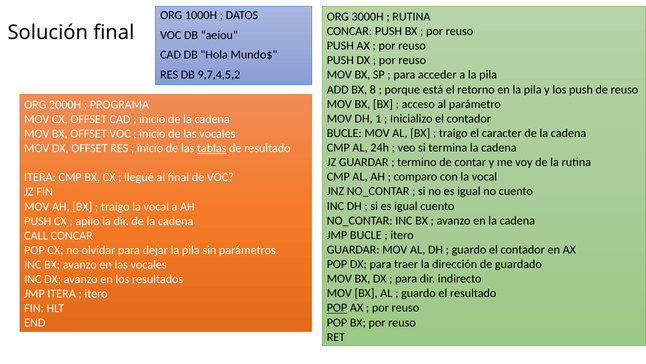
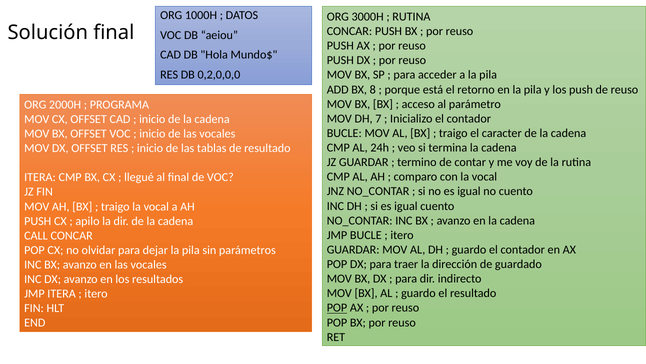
9,7,4,5,2: 9,7,4,5,2 -> 0,2,0,0,0 (219, 75)
1: 1 -> 7 (378, 118)
tablas underline: present -> none (212, 148)
